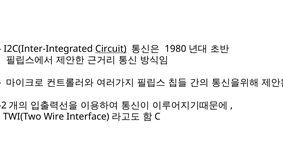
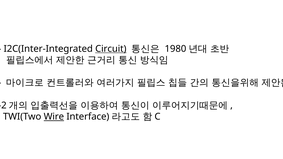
Wire underline: none -> present (54, 117)
